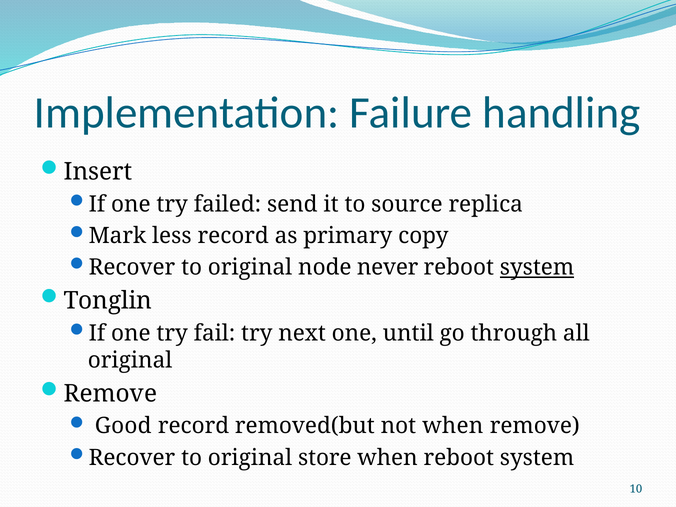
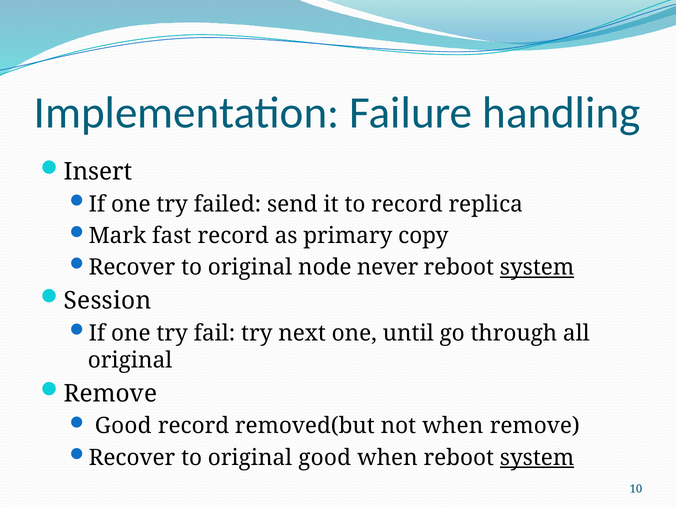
to source: source -> record (407, 204)
less: less -> fast (172, 236)
Tonglin: Tonglin -> Session (108, 301)
original store: store -> good (325, 458)
system underline: none -> present (537, 458)
